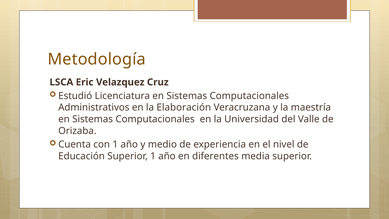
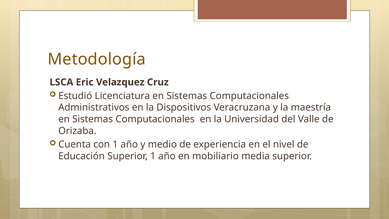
Elaboración: Elaboración -> Dispositivos (184, 107)
diferentes: diferentes -> mobiliario (215, 156)
